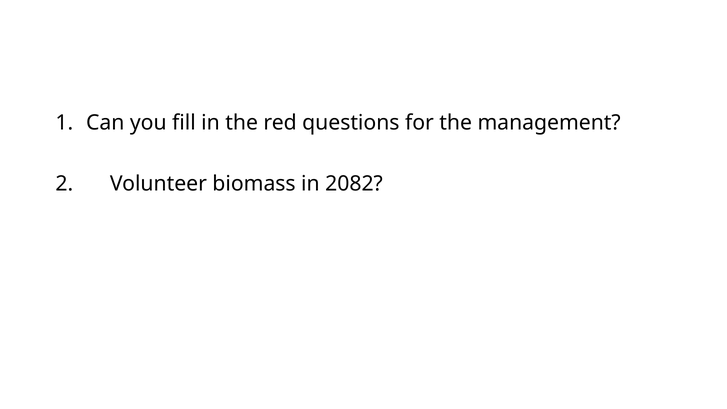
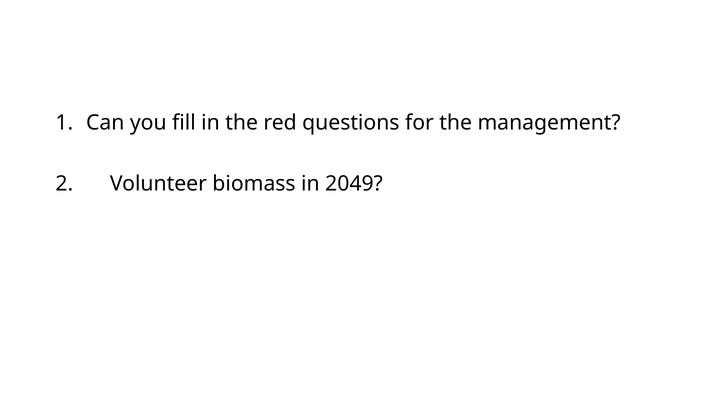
2082: 2082 -> 2049 (354, 184)
